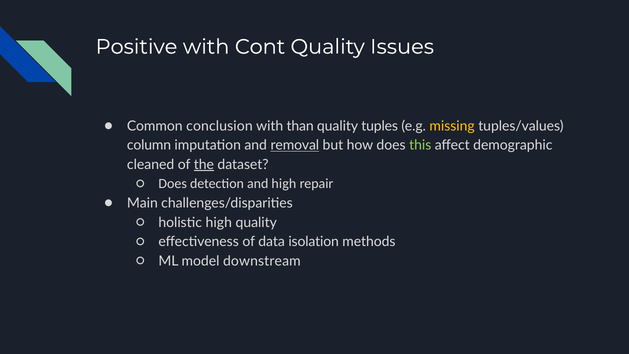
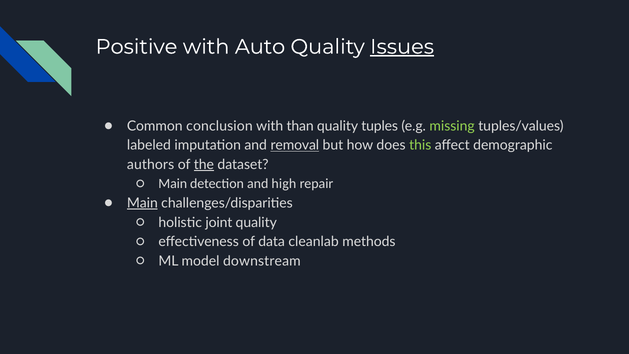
Cont: Cont -> Auto (260, 47)
Issues underline: none -> present (402, 47)
missing colour: yellow -> light green (452, 126)
column: column -> labeled (149, 145)
cleaned: cleaned -> authors (151, 165)
Does: Does -> Main (173, 184)
Main underline: none -> present (142, 203)
holistic high: high -> joint (219, 222)
isolation: isolation -> cleanlab (314, 242)
